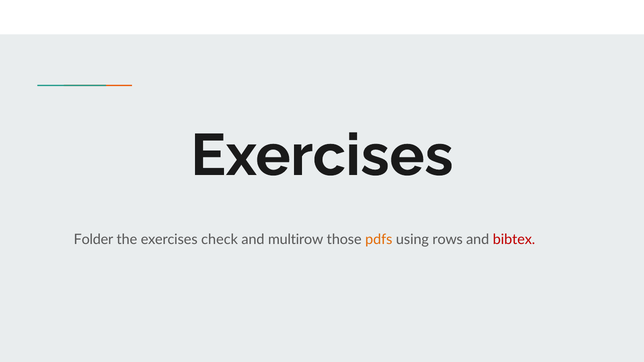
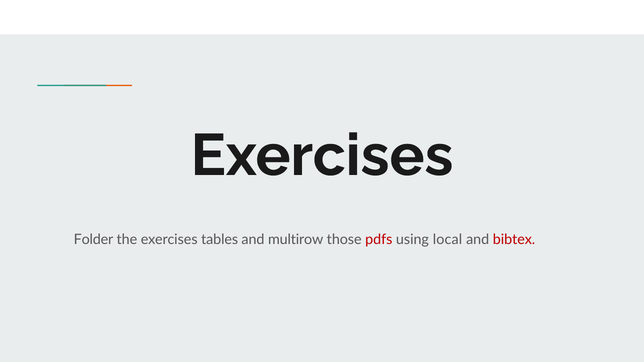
check: check -> tables (220, 239)
pdfs colour: orange -> red (379, 239)
rows: rows -> local (447, 239)
